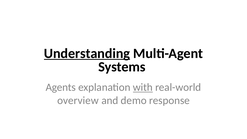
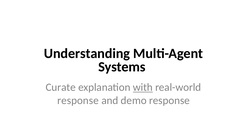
Understanding underline: present -> none (87, 53)
Agents: Agents -> Curate (61, 87)
overview: overview -> response (78, 101)
